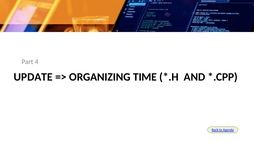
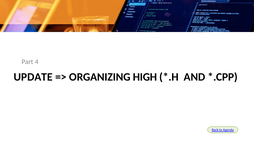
TIME: TIME -> HIGH (145, 77)
